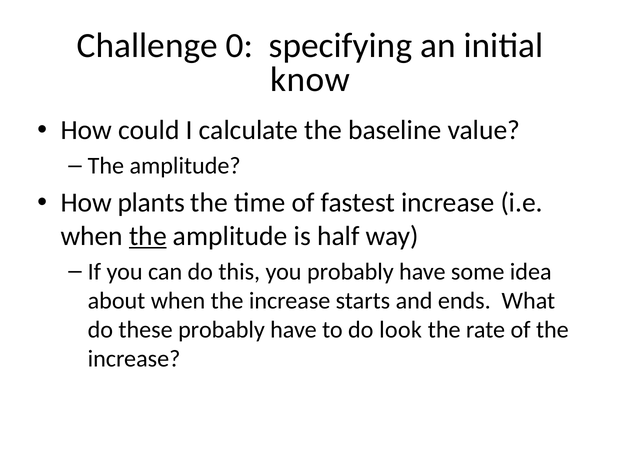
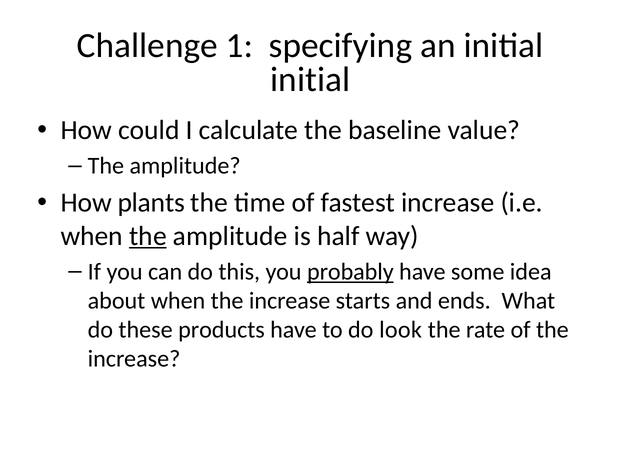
0: 0 -> 1 (239, 46)
know: know -> initial (310, 80)
probably underline: none -> present (350, 272)
these probably: probably -> products (221, 330)
